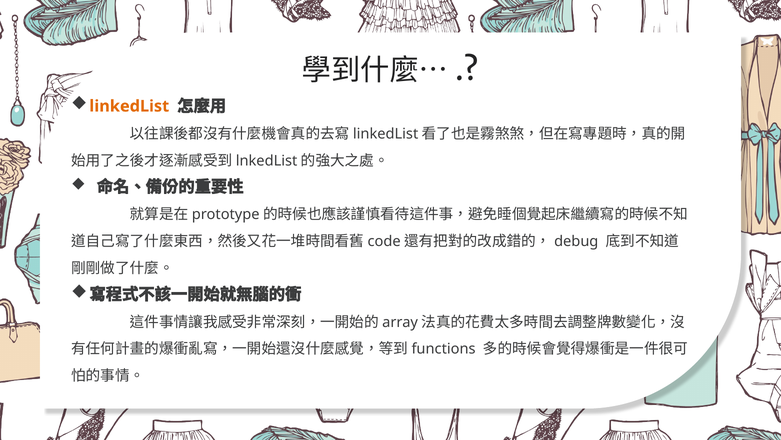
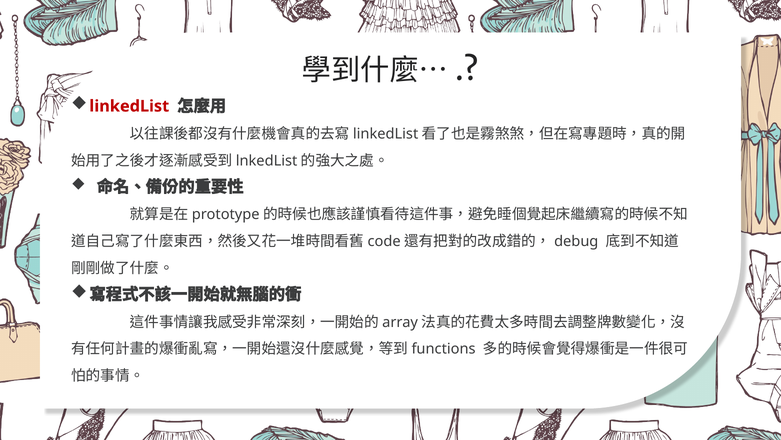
linkedList colour: orange -> red (129, 106)
